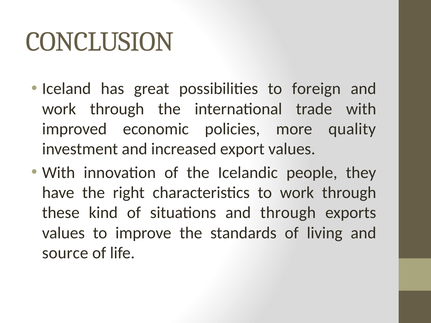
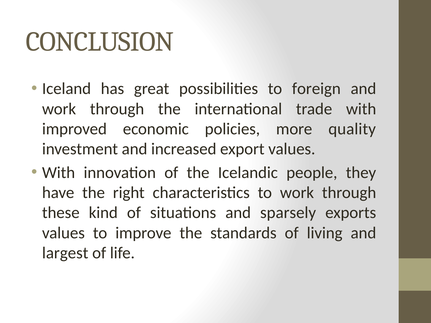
and through: through -> sparsely (288, 213)
source: source -> largest (65, 253)
